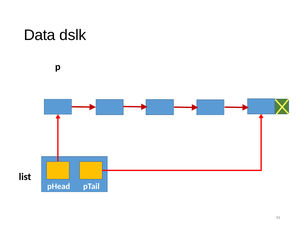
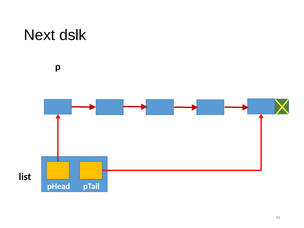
Data: Data -> Next (40, 35)
